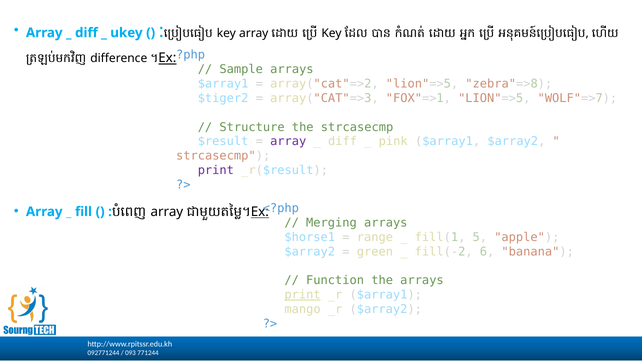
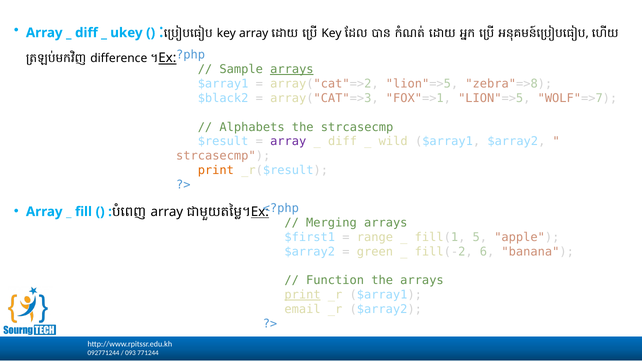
arrays underline: none -> present (292, 69)
$tiger2: $tiger2 -> $black2 (223, 98)
Structure: Structure -> Alphabets (252, 127)
pink: pink -> wild (393, 142)
print colour: purple -> orange (216, 170)
$horse1: $horse1 -> $first1 (310, 237)
mango: mango -> email (303, 309)
